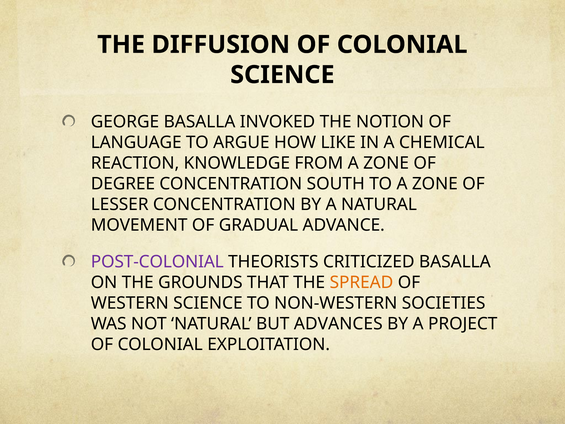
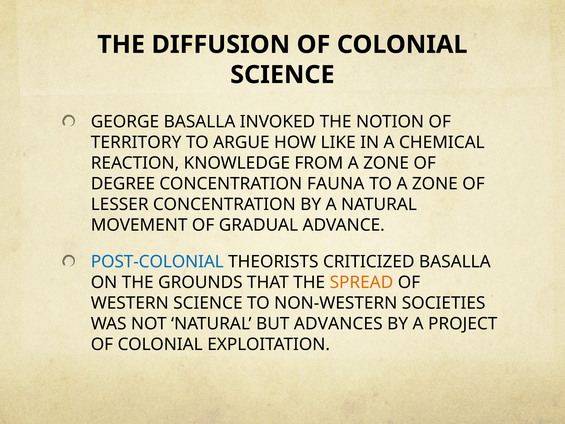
LANGUAGE: LANGUAGE -> TERRITORY (136, 142)
SOUTH: SOUTH -> FAUNA (336, 184)
POST-COLONIAL colour: purple -> blue (157, 262)
